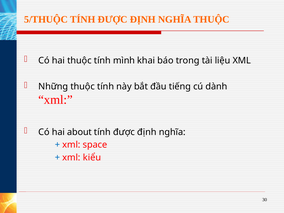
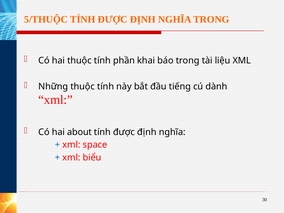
NGHĨA THUỘC: THUỘC -> TRONG (211, 19)
mình: mình -> phần (124, 60)
kiểu: kiểu -> biểu (92, 157)
